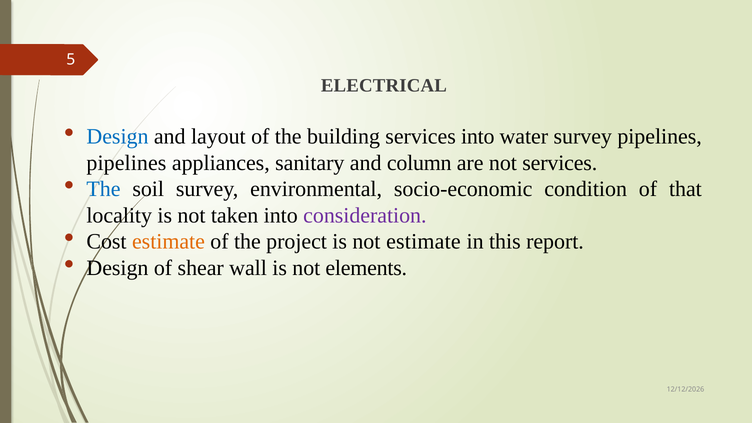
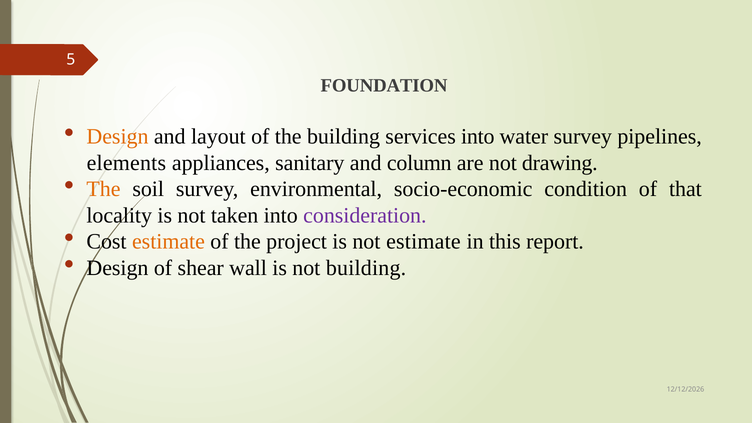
ELECTRICAL: ELECTRICAL -> FOUNDATION (384, 86)
Design colour: blue -> orange (117, 137)
pipelines: pipelines -> elements (126, 163)
not services: services -> drawing (560, 163)
The colour: blue -> orange (103, 189)
not elements: elements -> building (366, 268)
